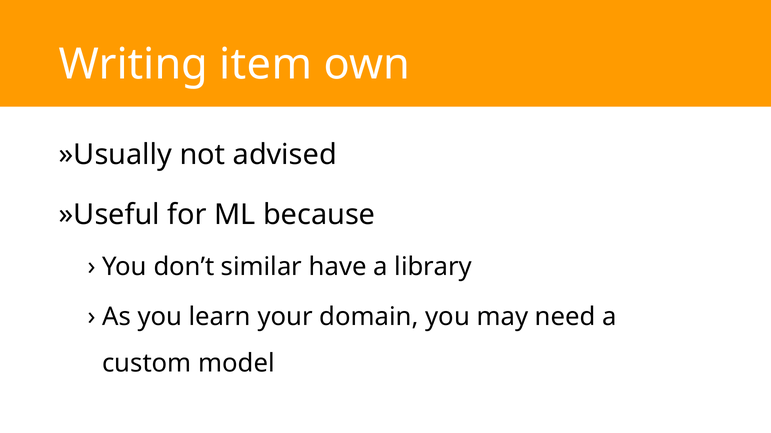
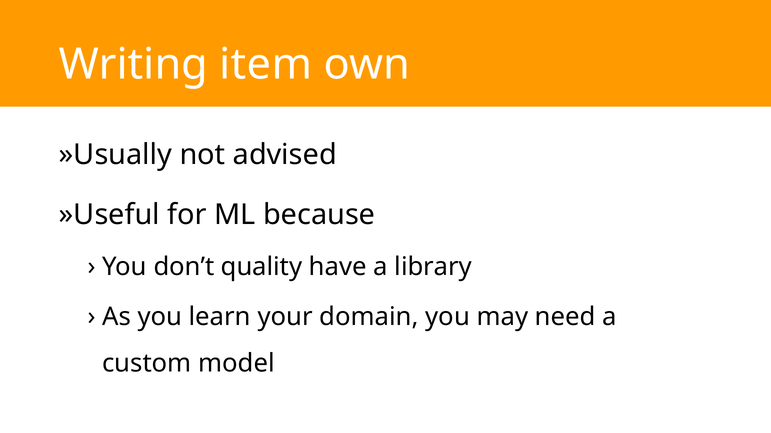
similar: similar -> quality (262, 267)
